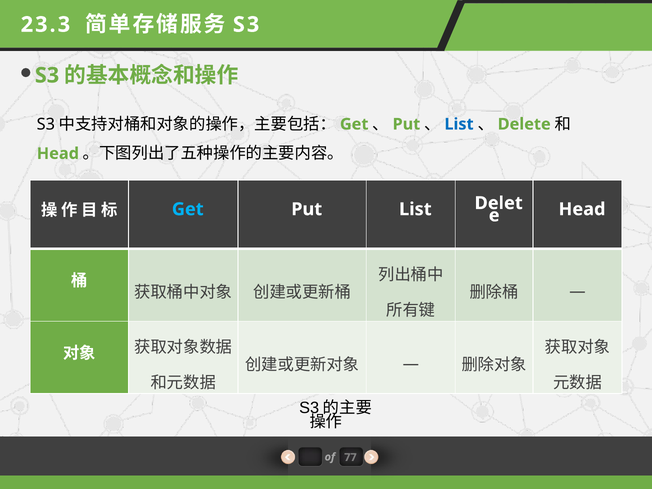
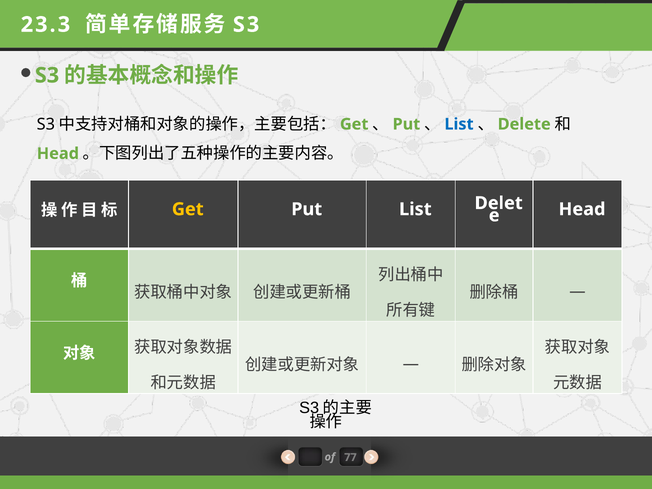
Get colour: light blue -> yellow (188, 209)
